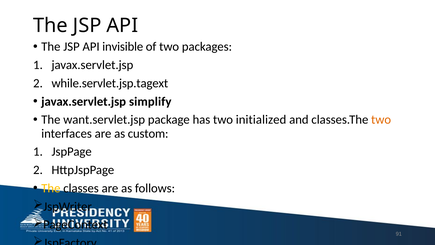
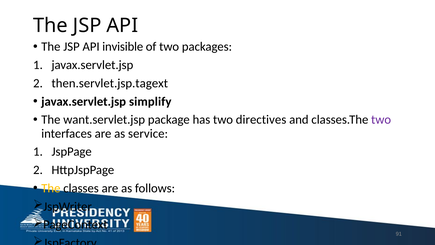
while.servlet.jsp.tagext: while.servlet.jsp.tagext -> then.servlet.jsp.tagext (110, 83)
initialized: initialized -> directives (261, 120)
two colour: orange -> purple (381, 120)
custom: custom -> service (148, 133)
